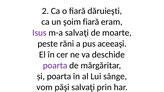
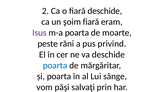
fiară dăruieşti: dăruieşti -> deschide (105, 11)
m-a salvaţi: salvaţi -> poarta (77, 33)
aceeaşi: aceeaşi -> privind (112, 44)
poarta colour: purple -> blue (55, 66)
